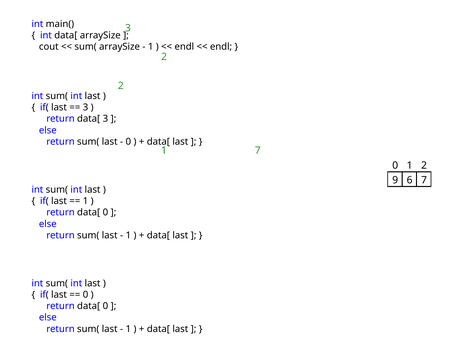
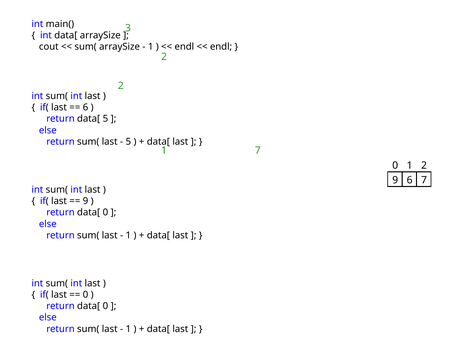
3: 3 -> 6 (85, 108)
data[ 3: 3 -> 5 (105, 119)
0: 0 -> 5 (128, 142)
1: 1 -> 9 (85, 201)
